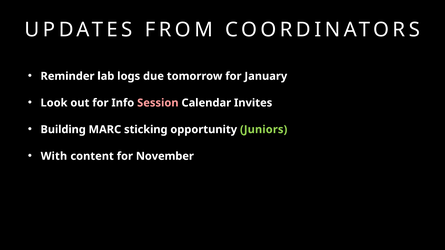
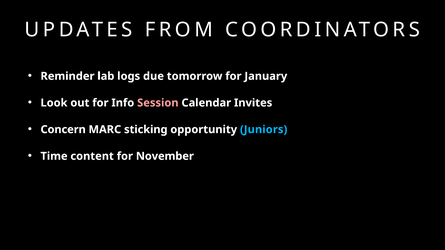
Building: Building -> Concern (63, 130)
Juniors colour: light green -> light blue (264, 130)
With: With -> Time (54, 156)
